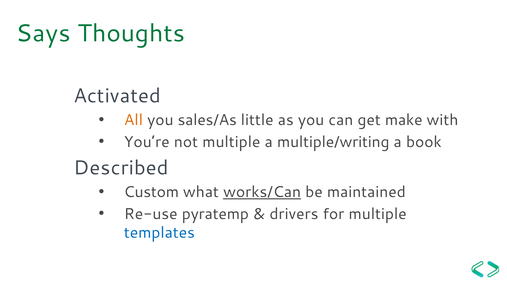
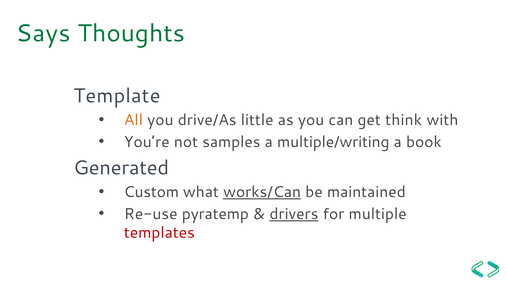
Activated: Activated -> Template (117, 96)
sales/As: sales/As -> drive/As (207, 120)
make: make -> think (404, 120)
not multiple: multiple -> samples (231, 142)
Described: Described -> Generated (121, 168)
drivers underline: none -> present (294, 214)
templates colour: blue -> red (159, 233)
